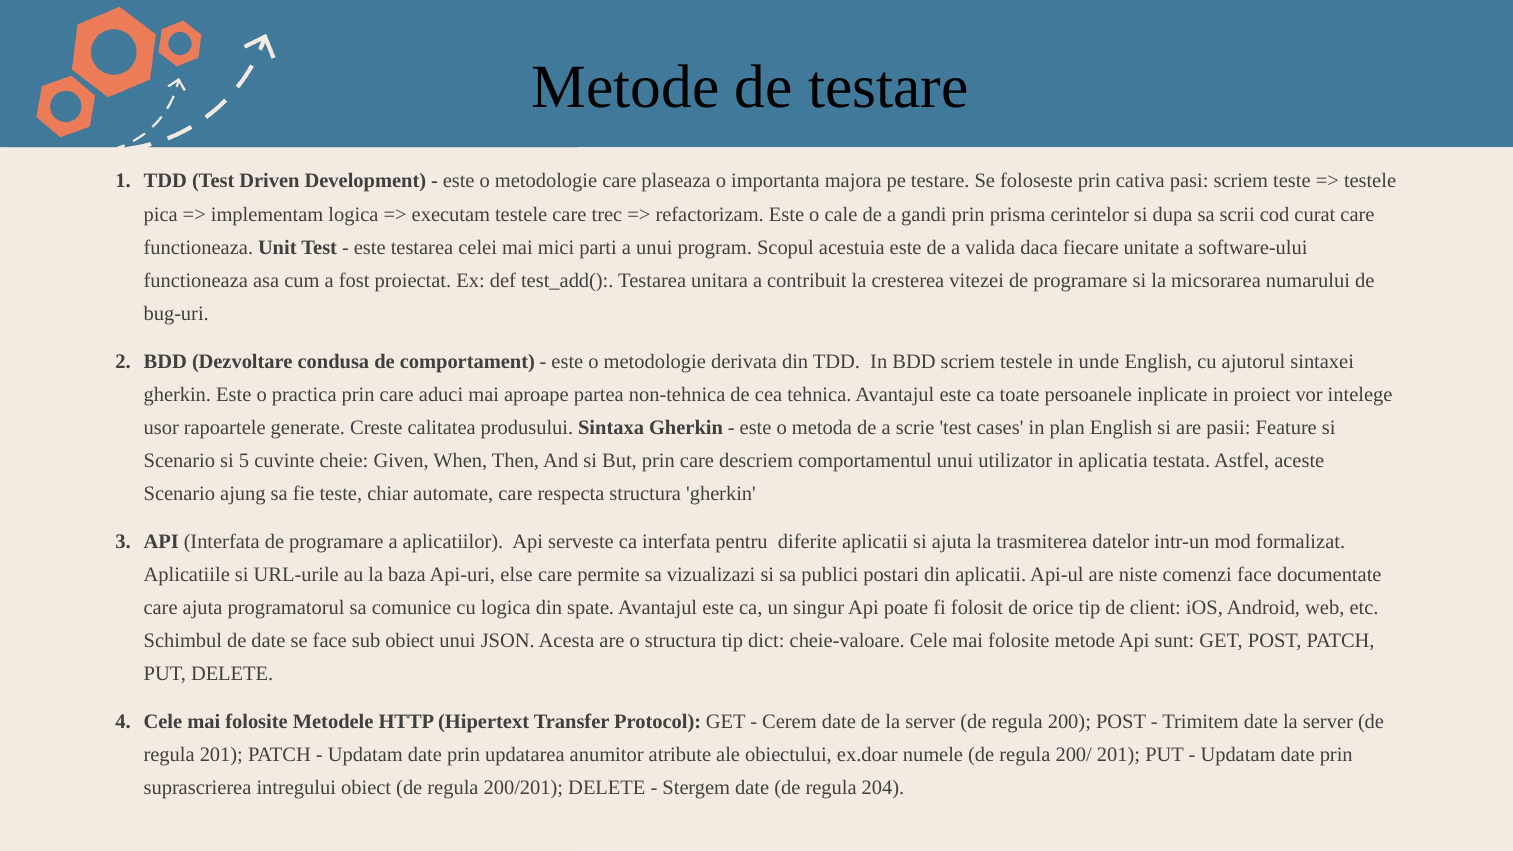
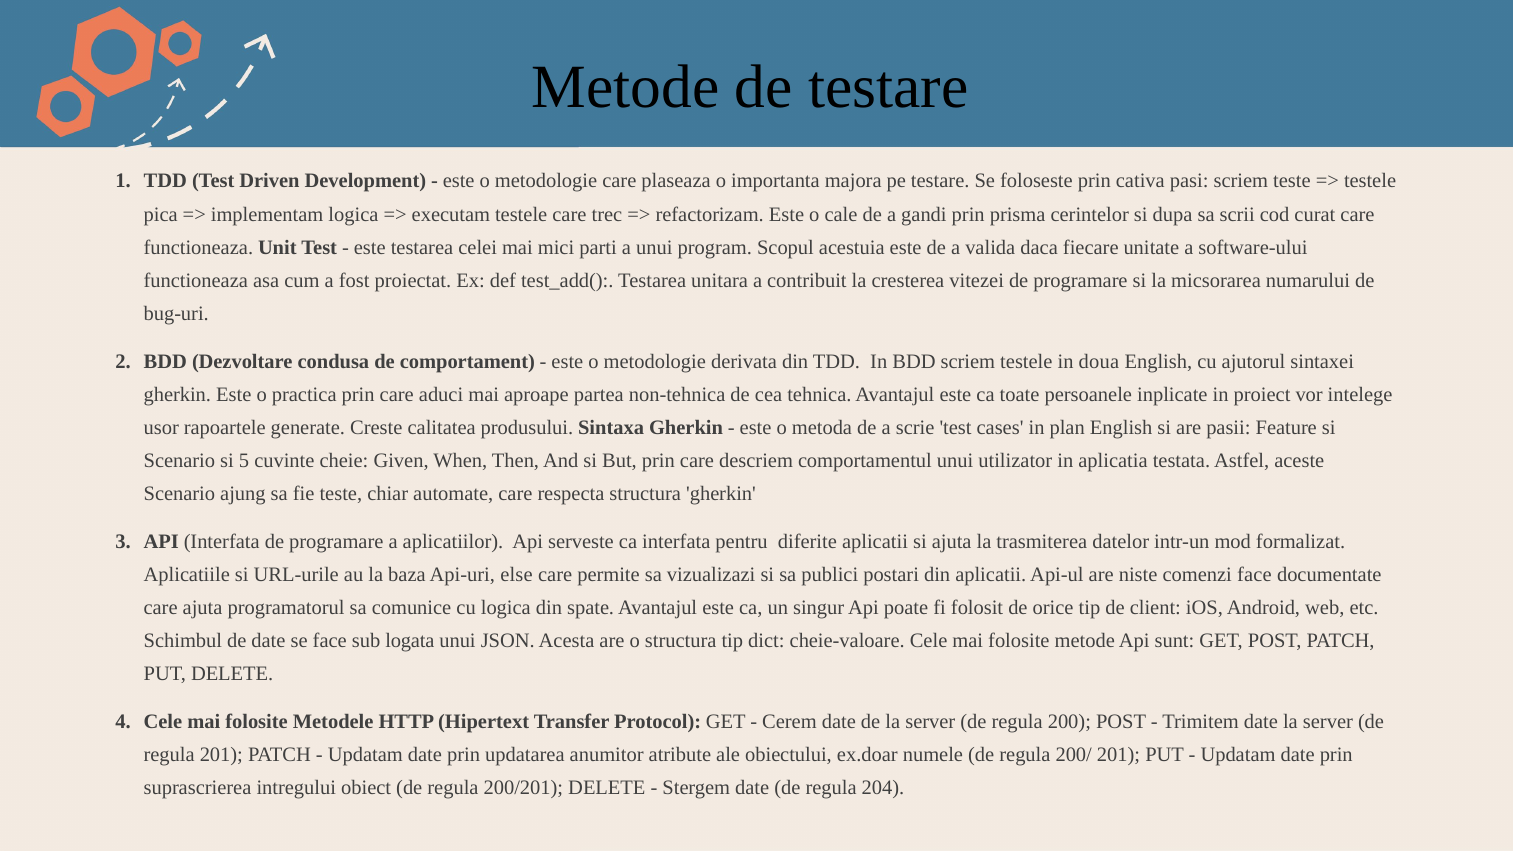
unde: unde -> doua (1099, 361)
sub obiect: obiect -> logata (410, 641)
